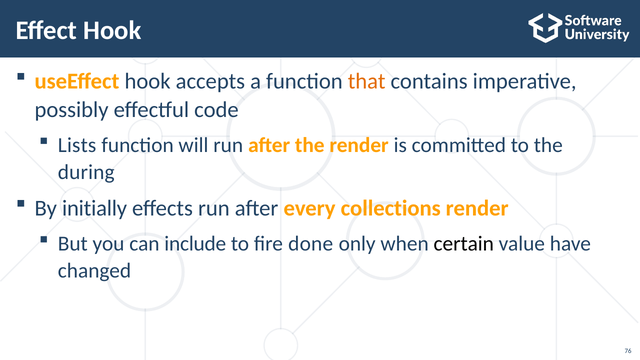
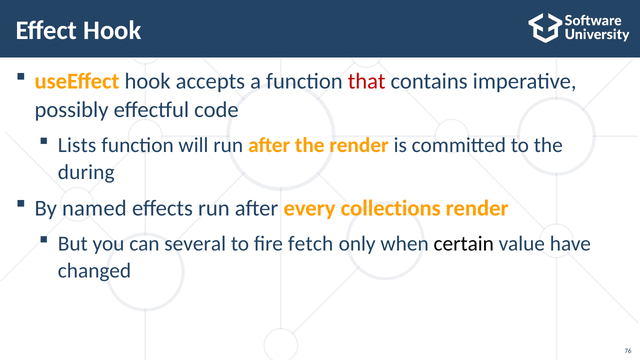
that colour: orange -> red (367, 81)
initially: initially -> named (94, 208)
include: include -> several (195, 244)
done: done -> fetch (311, 244)
